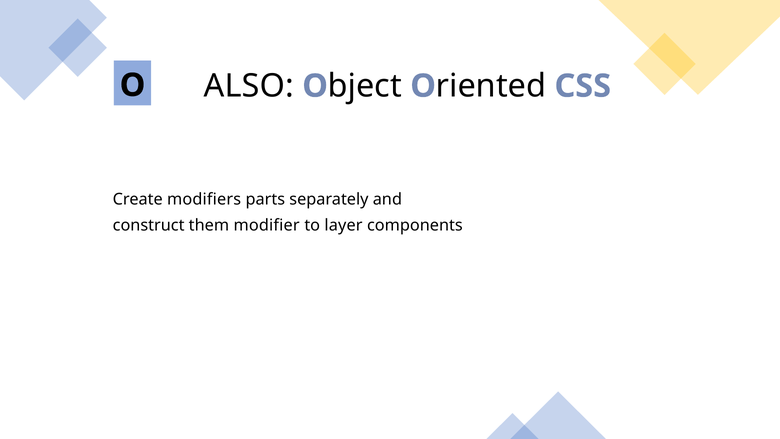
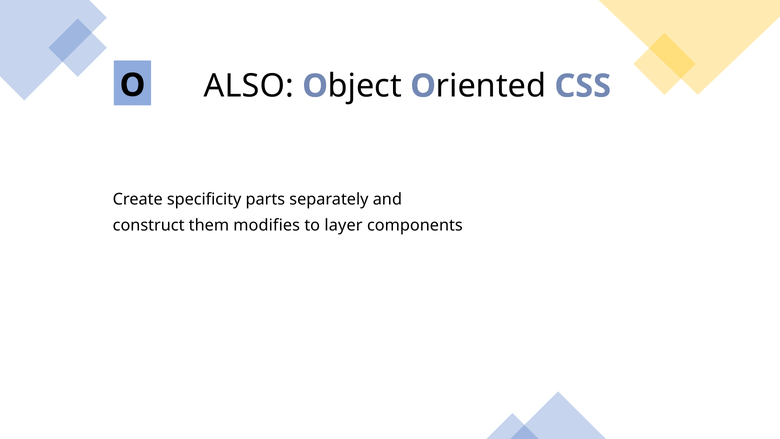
modifiers: modifiers -> specificity (204, 199)
modifier: modifier -> modifies (267, 225)
